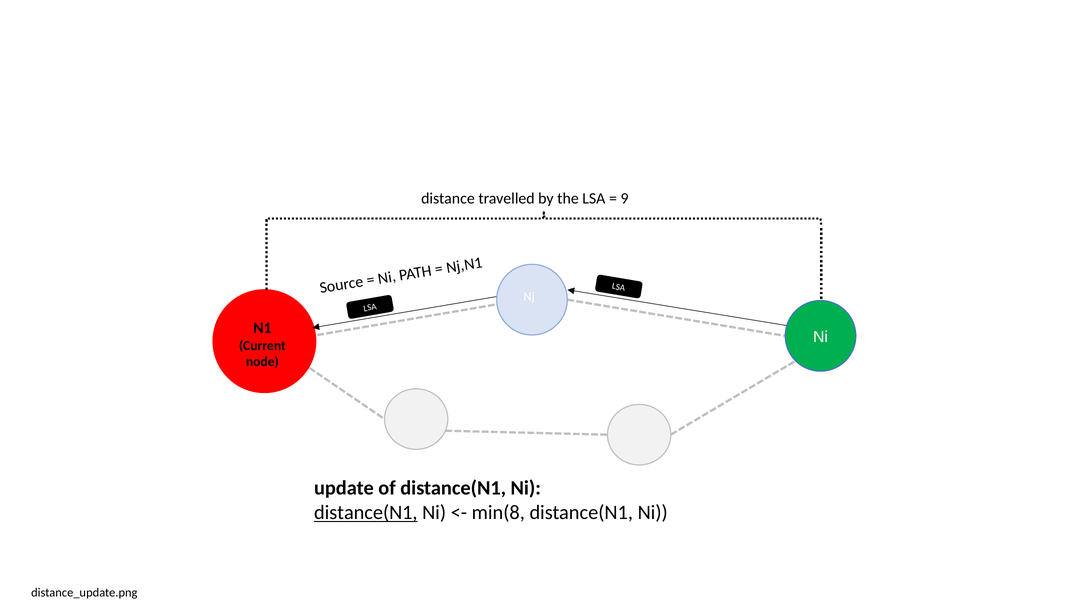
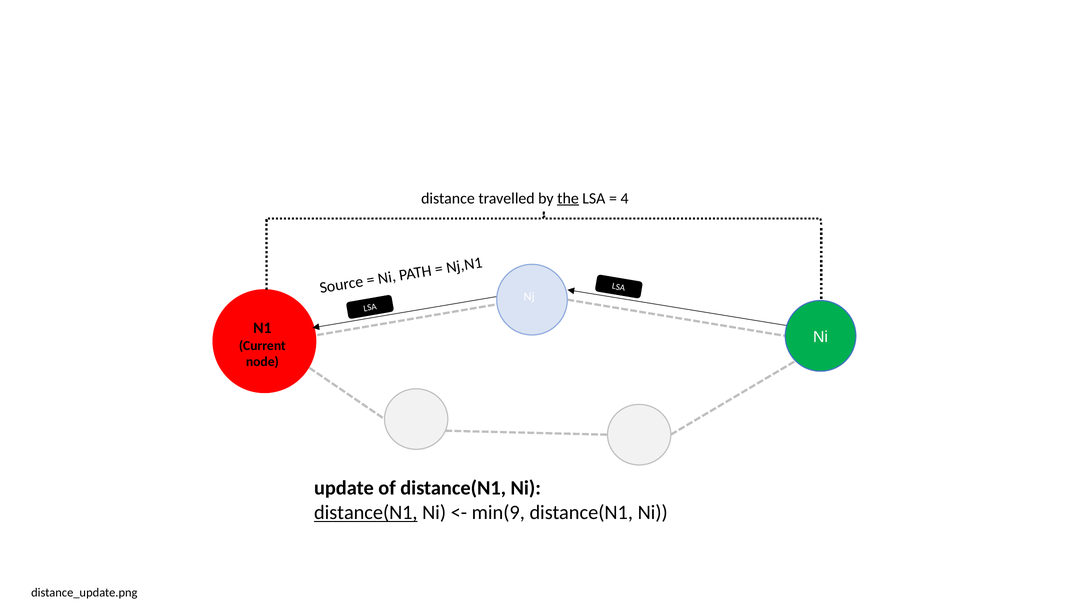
the underline: none -> present (568, 198)
9: 9 -> 4 (625, 198)
min(8: min(8 -> min(9 (498, 512)
